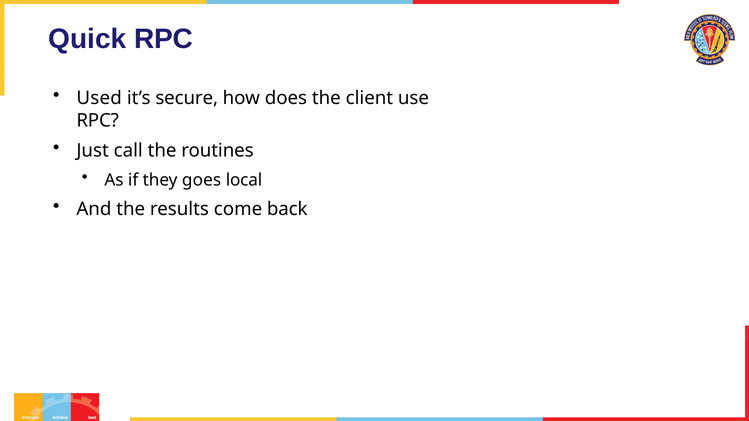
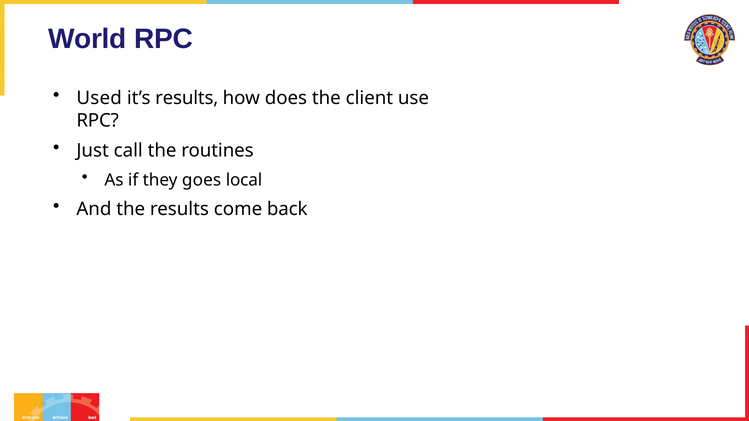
Quick: Quick -> World (87, 39)
it’s secure: secure -> results (187, 98)
